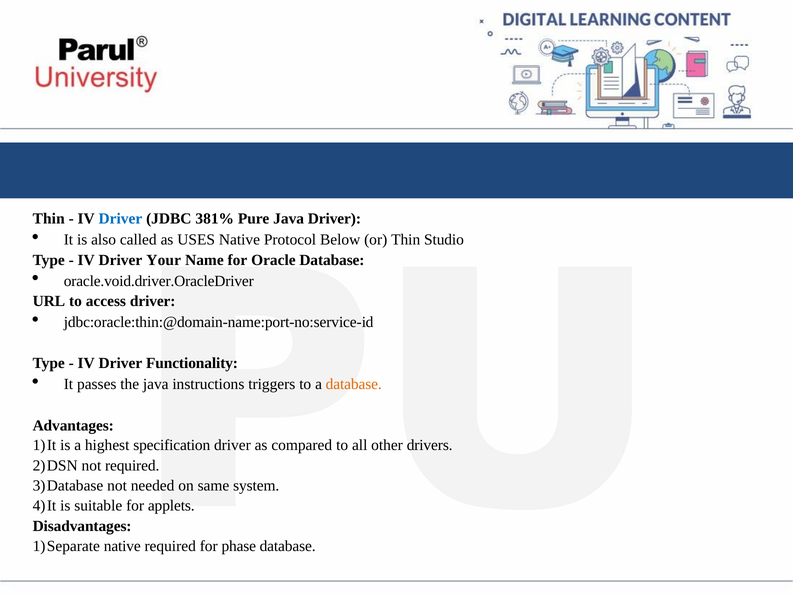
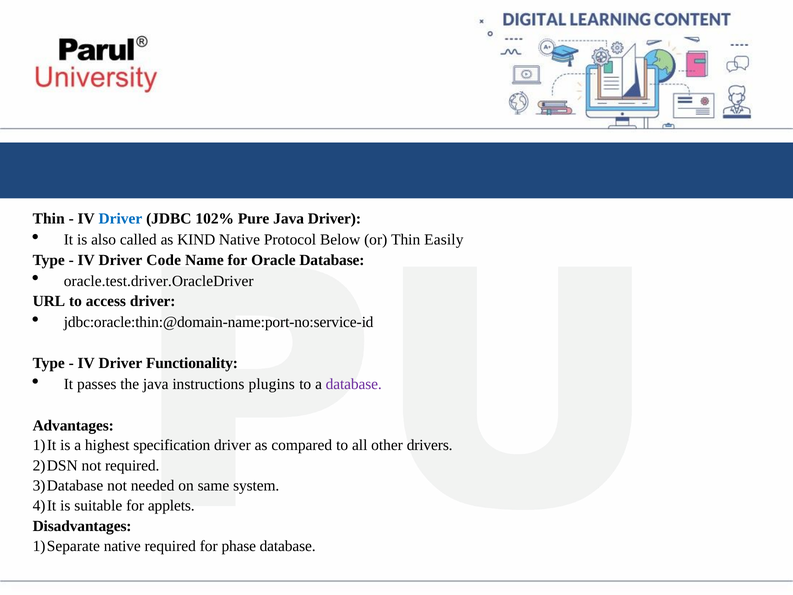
381%: 381% -> 102% (215, 219)
USES: USES -> KIND (196, 240)
Studio: Studio -> Easily (444, 240)
Your: Your -> Code (164, 260)
oracle.void.driver.OracleDriver: oracle.void.driver.OracleDriver -> oracle.test.driver.OracleDriver (159, 281)
triggers: triggers -> plugins (272, 384)
database colour: orange -> purple (354, 384)
